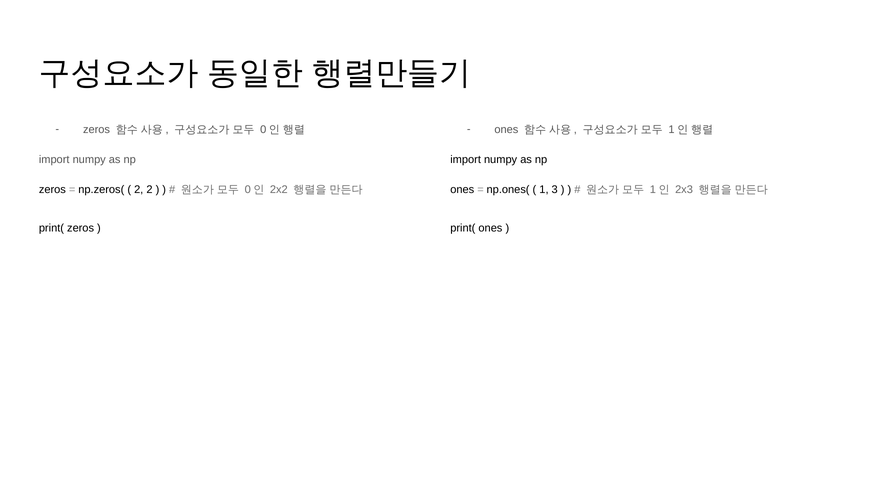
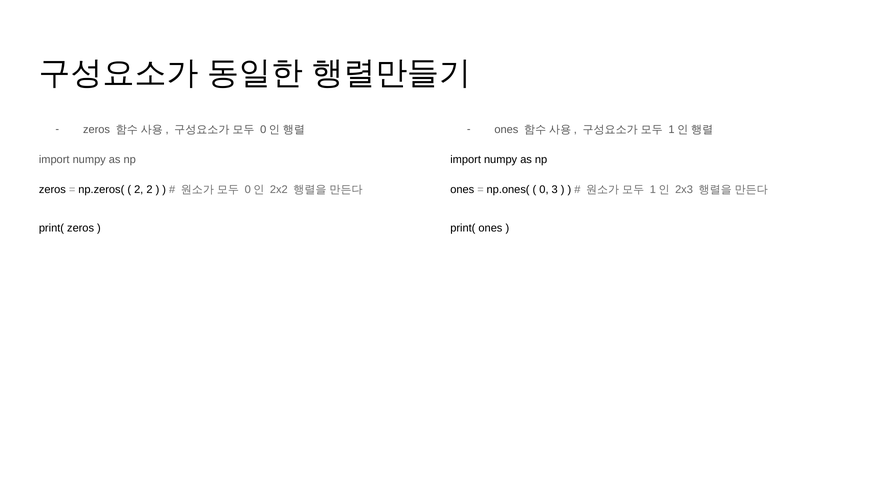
1: 1 -> 0 (544, 189)
